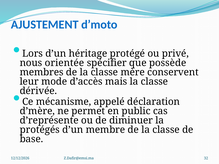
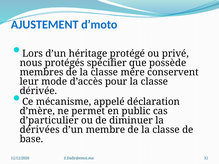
orientée: orientée -> protégés (65, 63)
mais: mais -> pour (116, 82)
d’représente: d’représente -> d’particulier (49, 121)
protégés: protégés -> dérivées (40, 130)
